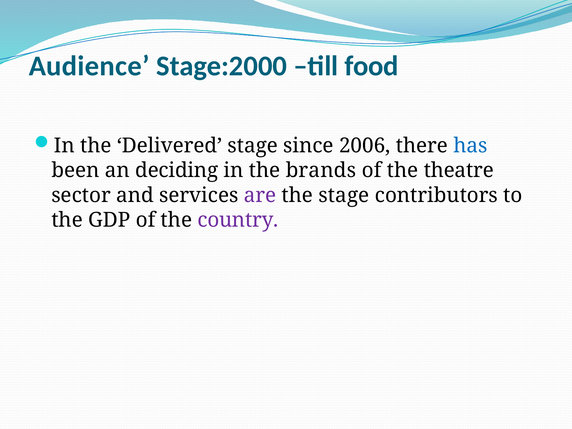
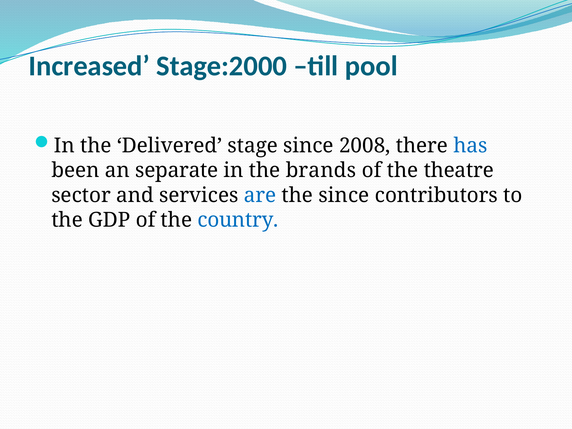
Audience: Audience -> Increased (89, 66)
food: food -> pool (371, 66)
2006: 2006 -> 2008 (365, 146)
deciding: deciding -> separate (177, 170)
are colour: purple -> blue (260, 195)
the stage: stage -> since (344, 195)
country colour: purple -> blue (238, 220)
